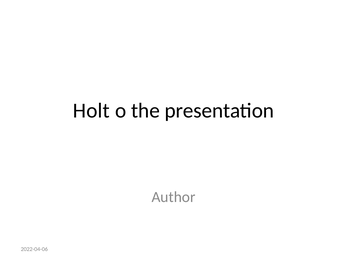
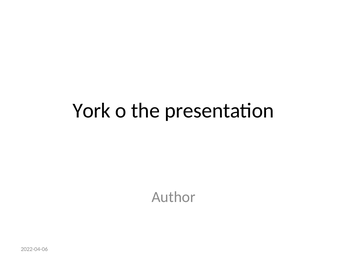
Holt: Holt -> York (92, 110)
